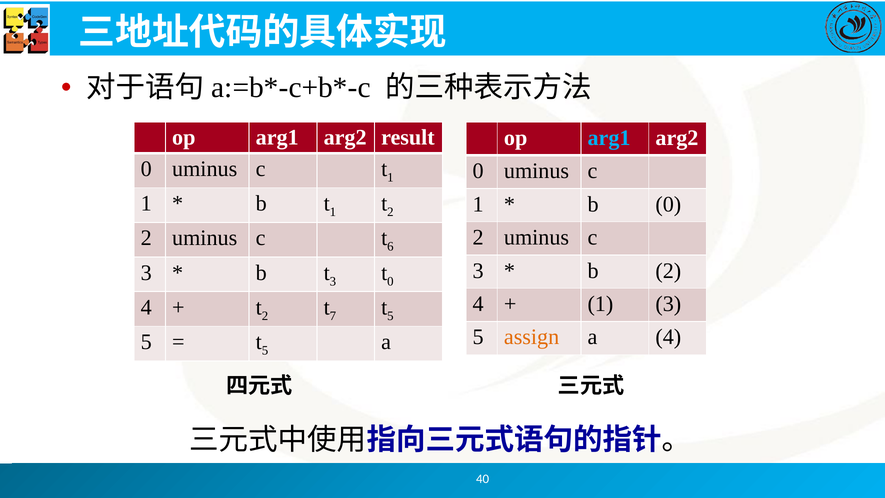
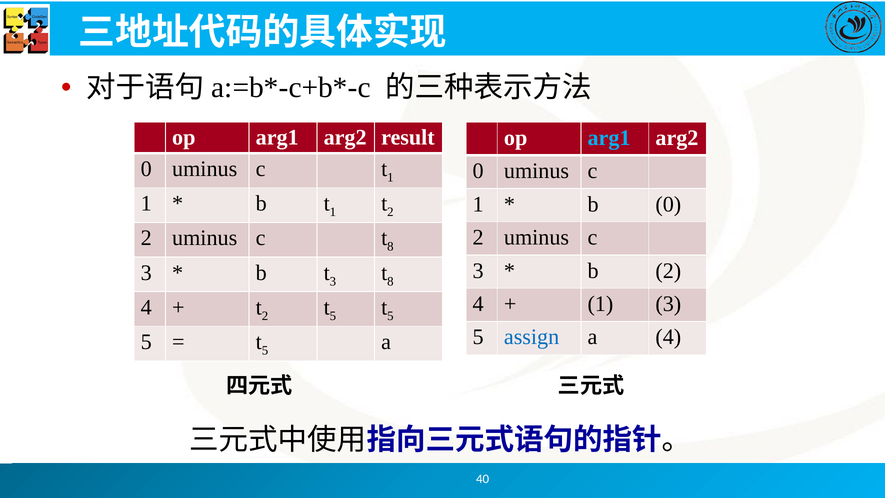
6: 6 -> 8 (390, 247)
0: 0 -> 8 (390, 281)
7: 7 -> 5 (333, 316)
assign colour: orange -> blue (532, 337)
